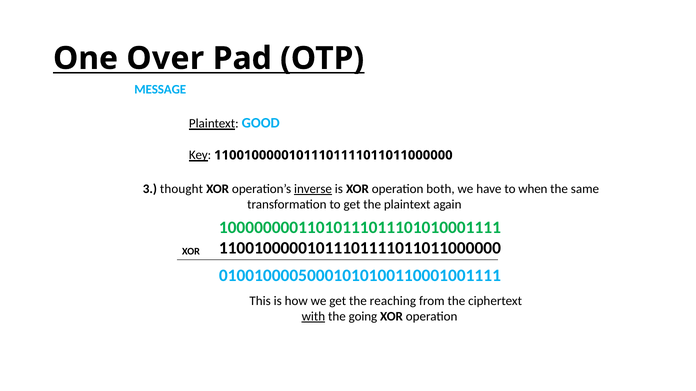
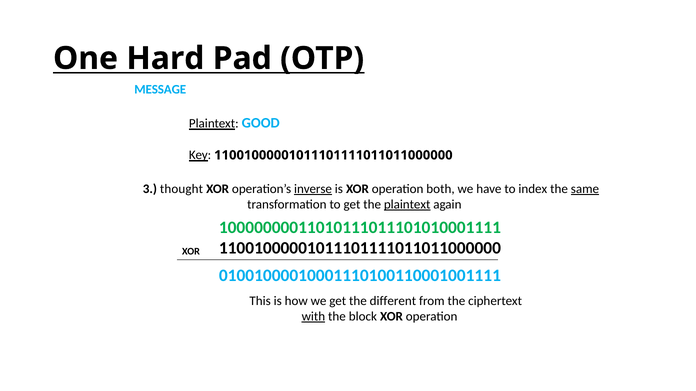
Over: Over -> Hard (165, 58)
when: when -> index (533, 189)
same underline: none -> present (585, 189)
plaintext underline: none -> present (407, 205)
01001000050001010100110001001111: 01001000050001010100110001001111 -> 01001000010001110100110001001111 (360, 276)
reaching: reaching -> different (393, 301)
going: going -> block (363, 317)
